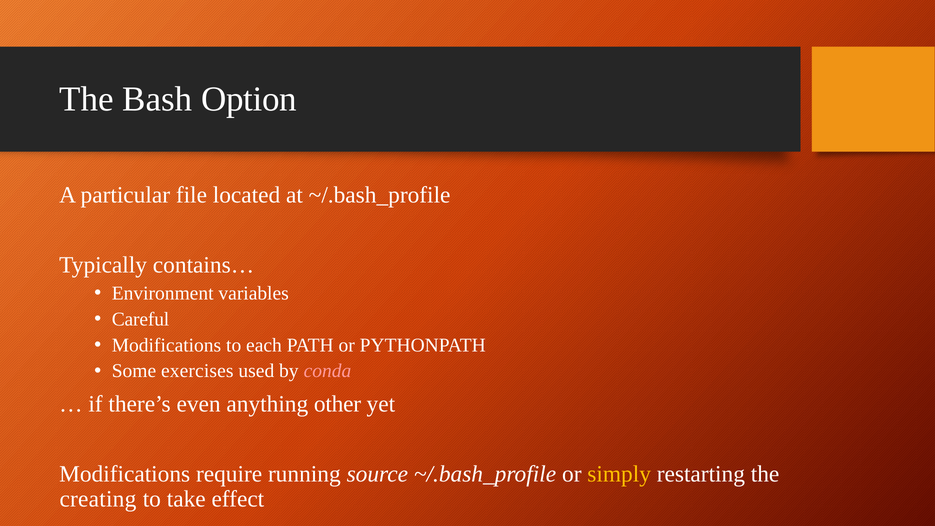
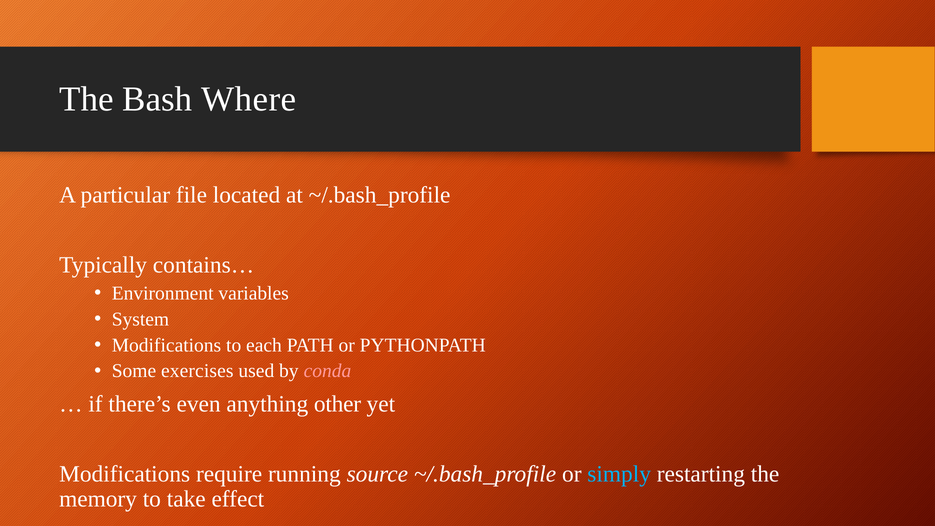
Option: Option -> Where (249, 99)
Careful: Careful -> System (140, 319)
simply colour: yellow -> light blue (619, 474)
creating: creating -> memory (98, 499)
